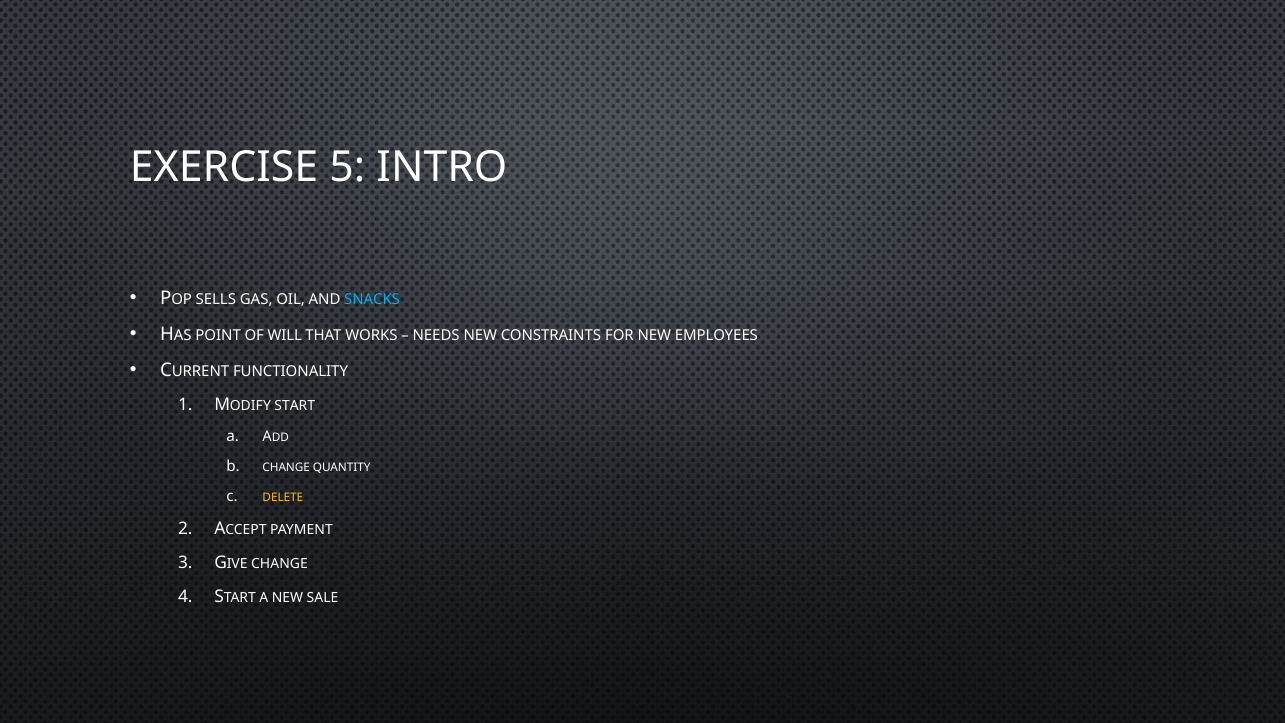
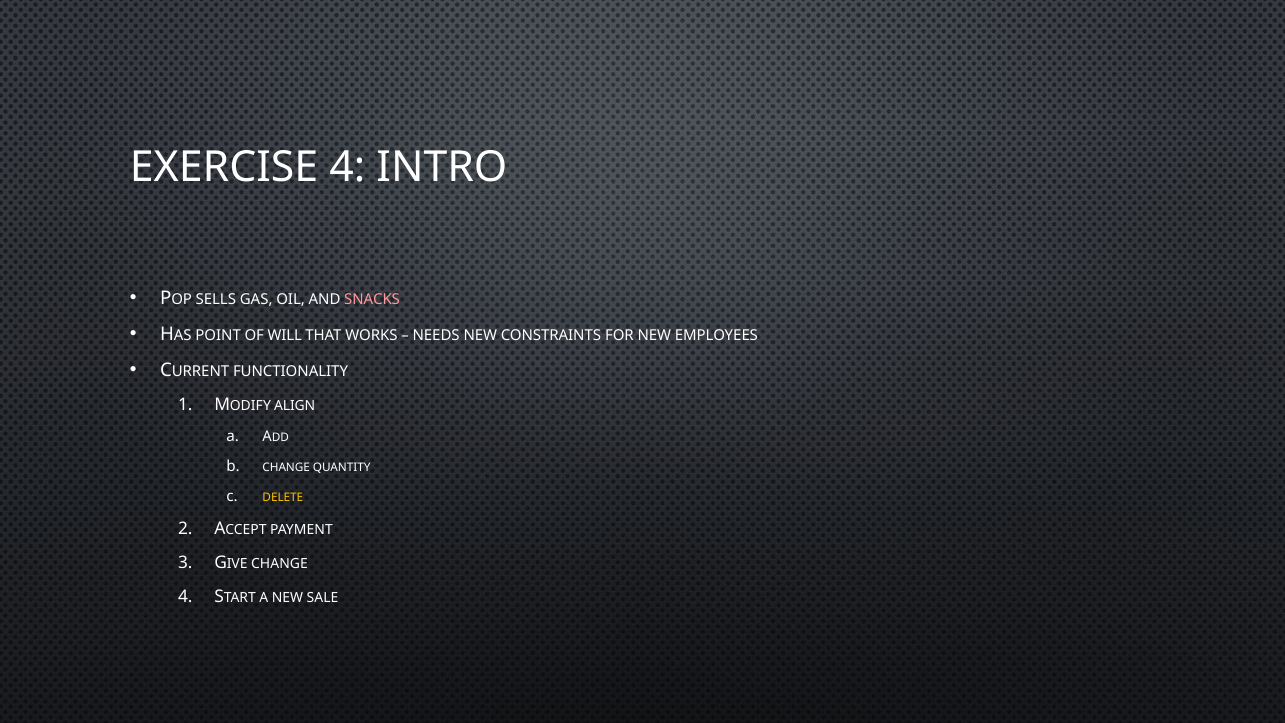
EXERCISE 5: 5 -> 4 (347, 168)
SNACKS colour: light blue -> pink (372, 300)
MODIFY START: START -> ALIGN (295, 406)
